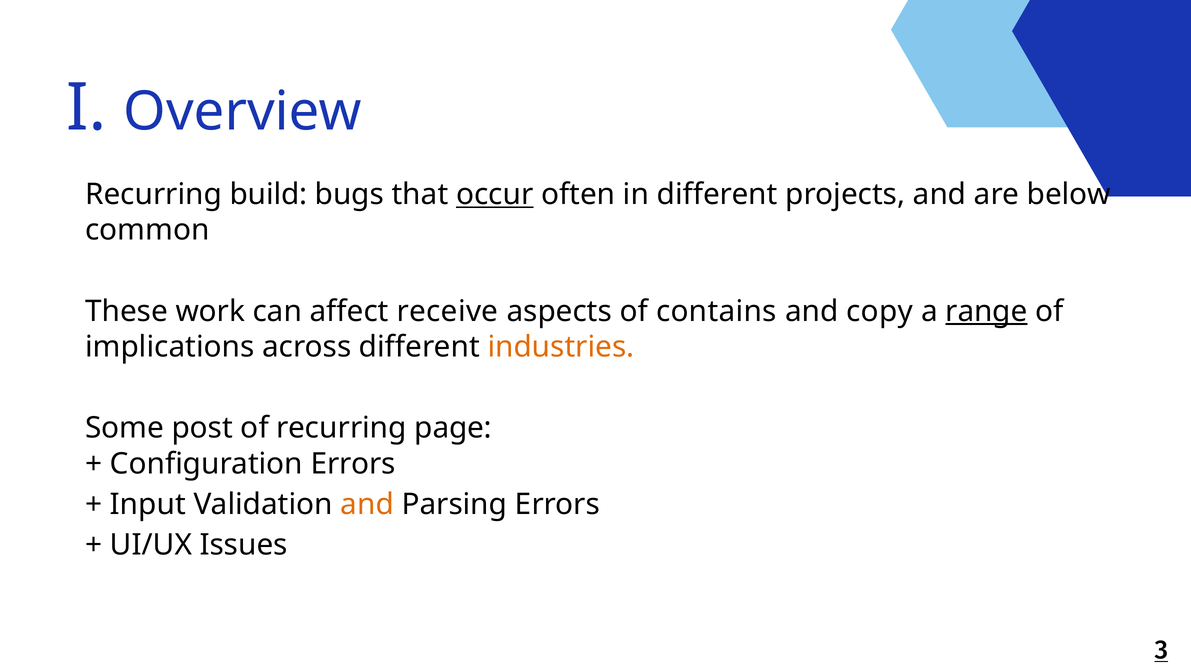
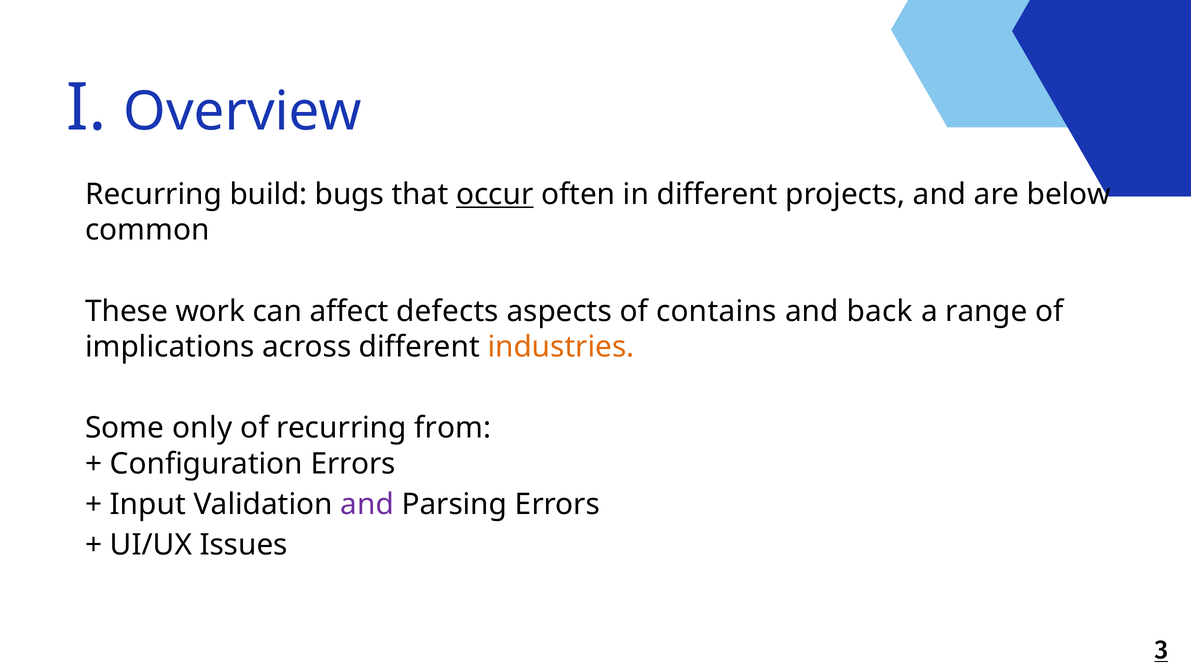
receive: receive -> defects (448, 311)
copy: copy -> back (880, 311)
range underline: present -> none (986, 311)
post: post -> only (202, 428)
page: page -> from (453, 428)
and colour: orange -> purple (367, 504)
